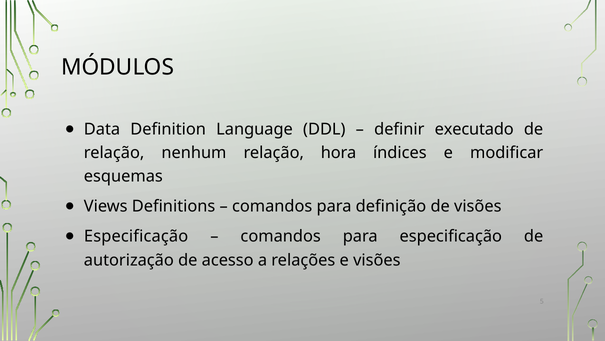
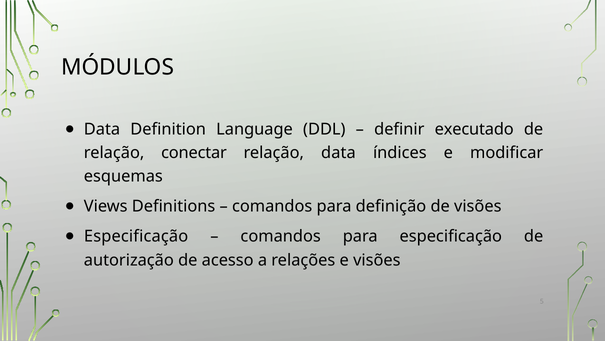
nenhum: nenhum -> conectar (194, 152)
relação hora: hora -> data (338, 152)
